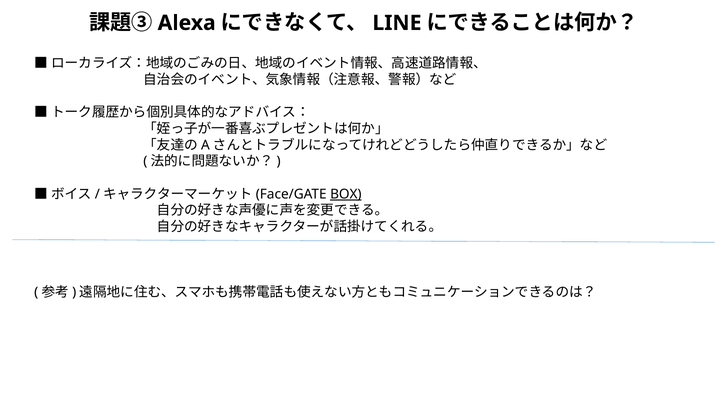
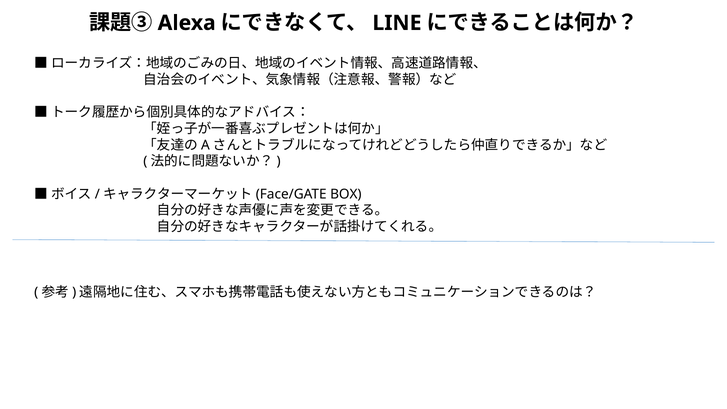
BOX underline: present -> none (346, 194)
